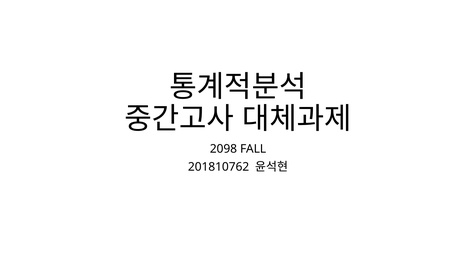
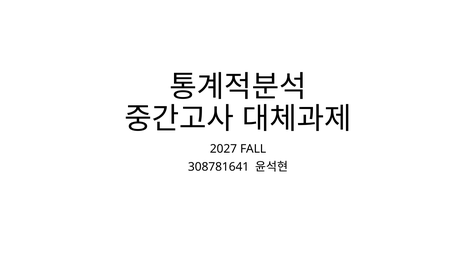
2098: 2098 -> 2027 (223, 149)
201810762: 201810762 -> 308781641 (219, 167)
